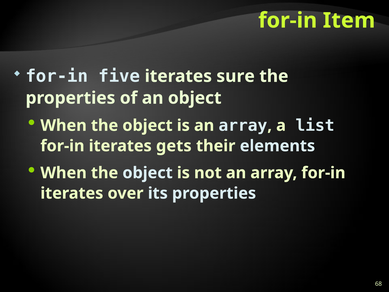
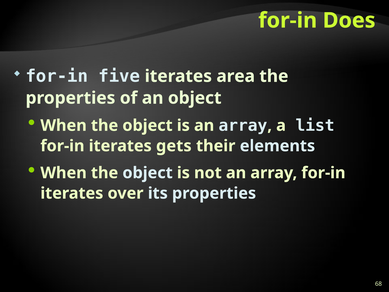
Item: Item -> Does (349, 20)
sure: sure -> area (236, 76)
